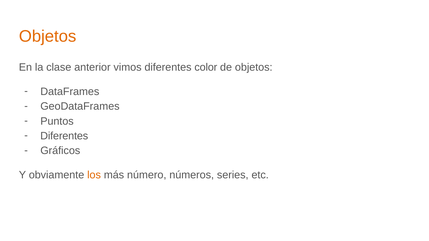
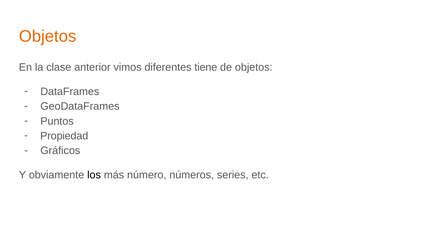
color: color -> tiene (206, 67)
Diferentes: Diferentes -> Propiedad (64, 136)
los colour: orange -> black (94, 175)
